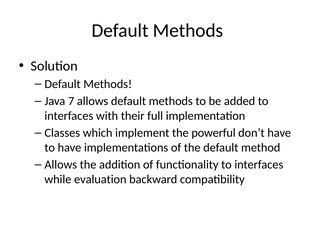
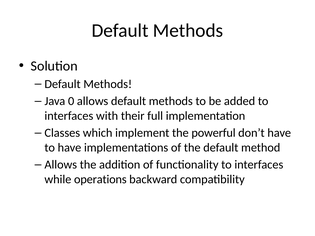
7: 7 -> 0 (71, 101)
evaluation: evaluation -> operations (100, 180)
